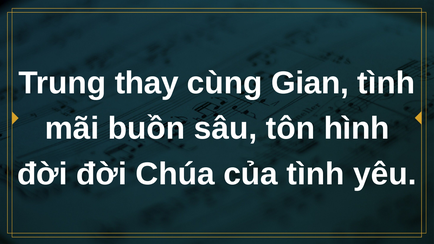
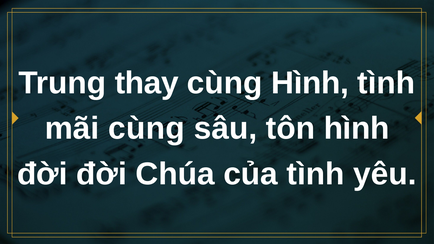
cùng Gian: Gian -> Hình (310, 83)
mãi buồn: buồn -> cùng (146, 129)
